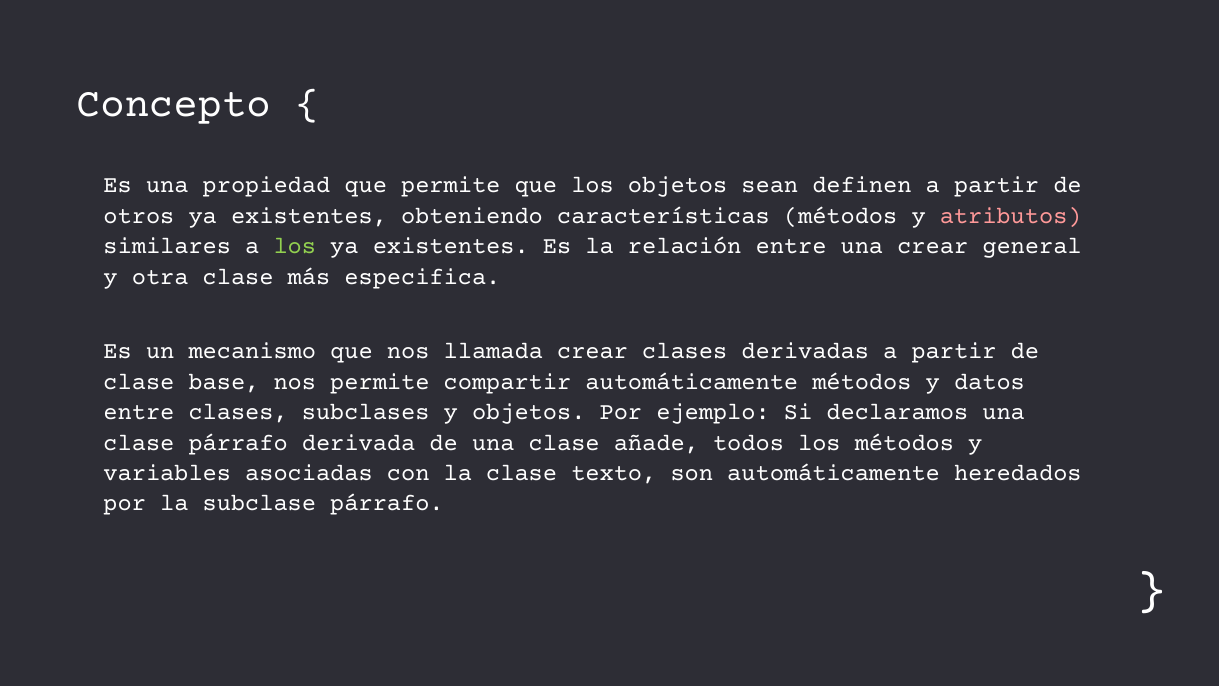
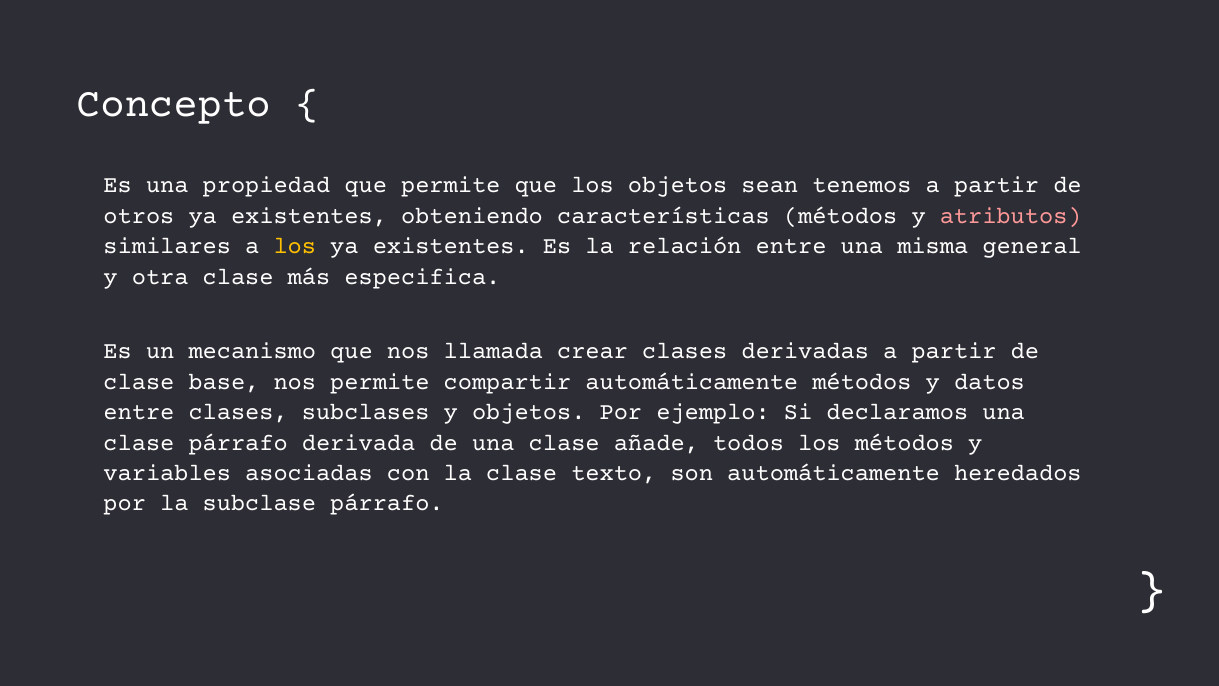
definen: definen -> tenemos (862, 185)
los colour: light green -> yellow (295, 246)
una crear: crear -> misma (933, 246)
